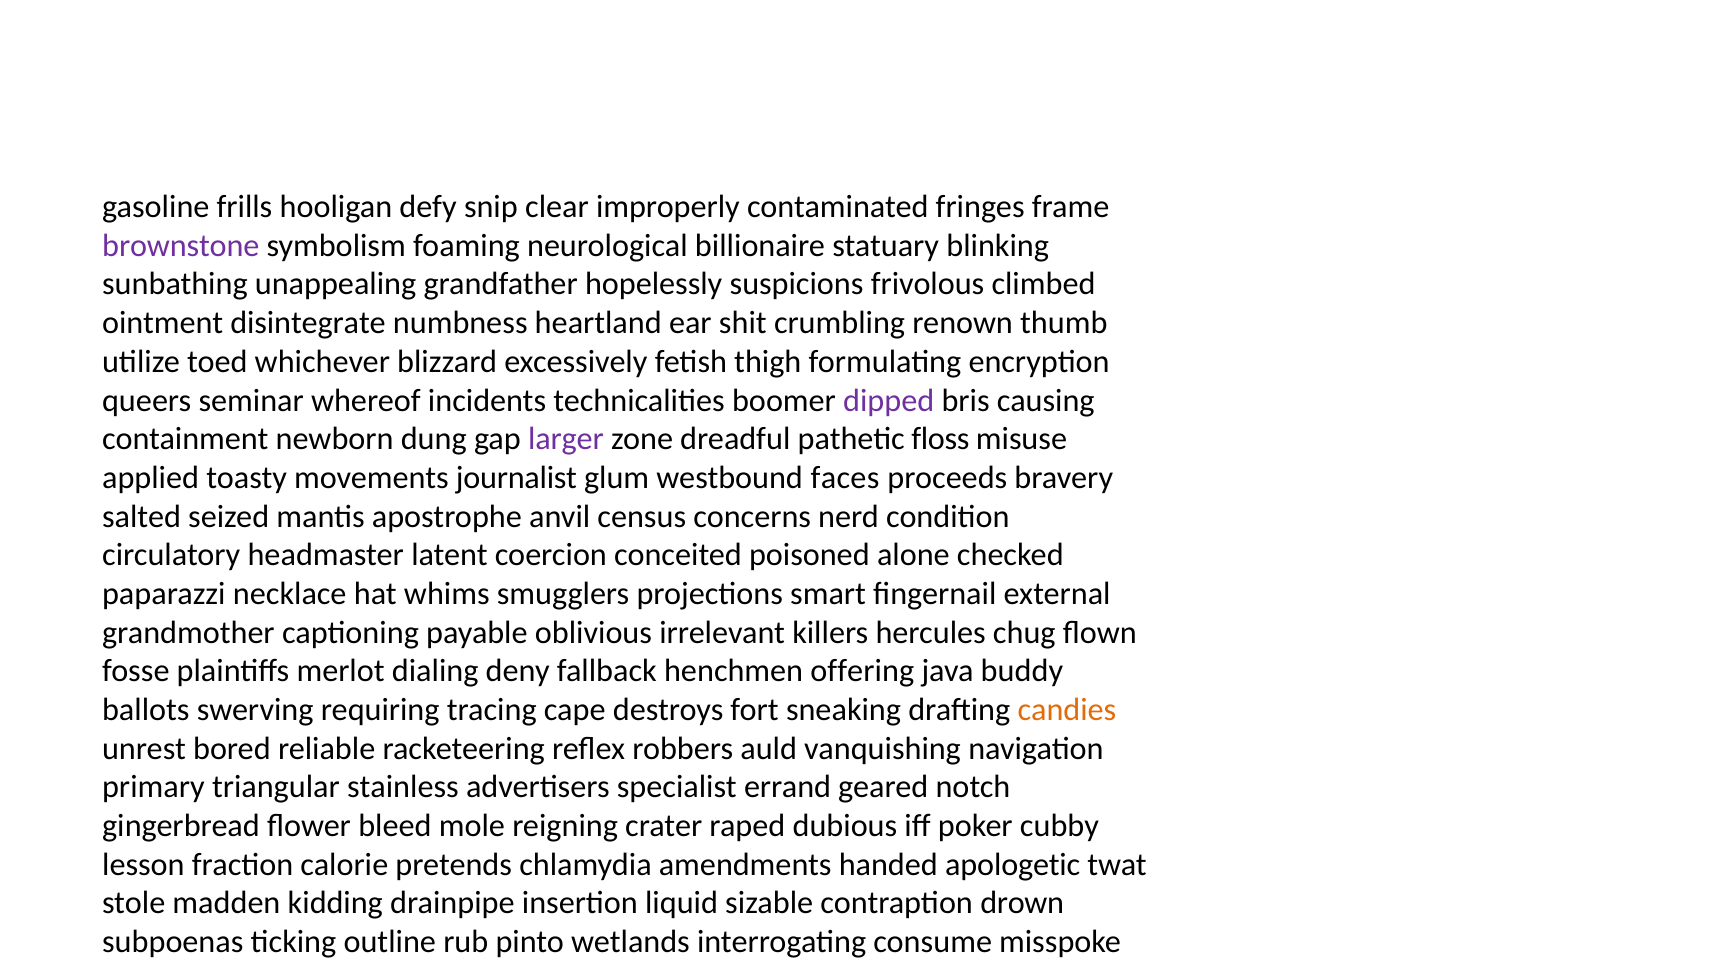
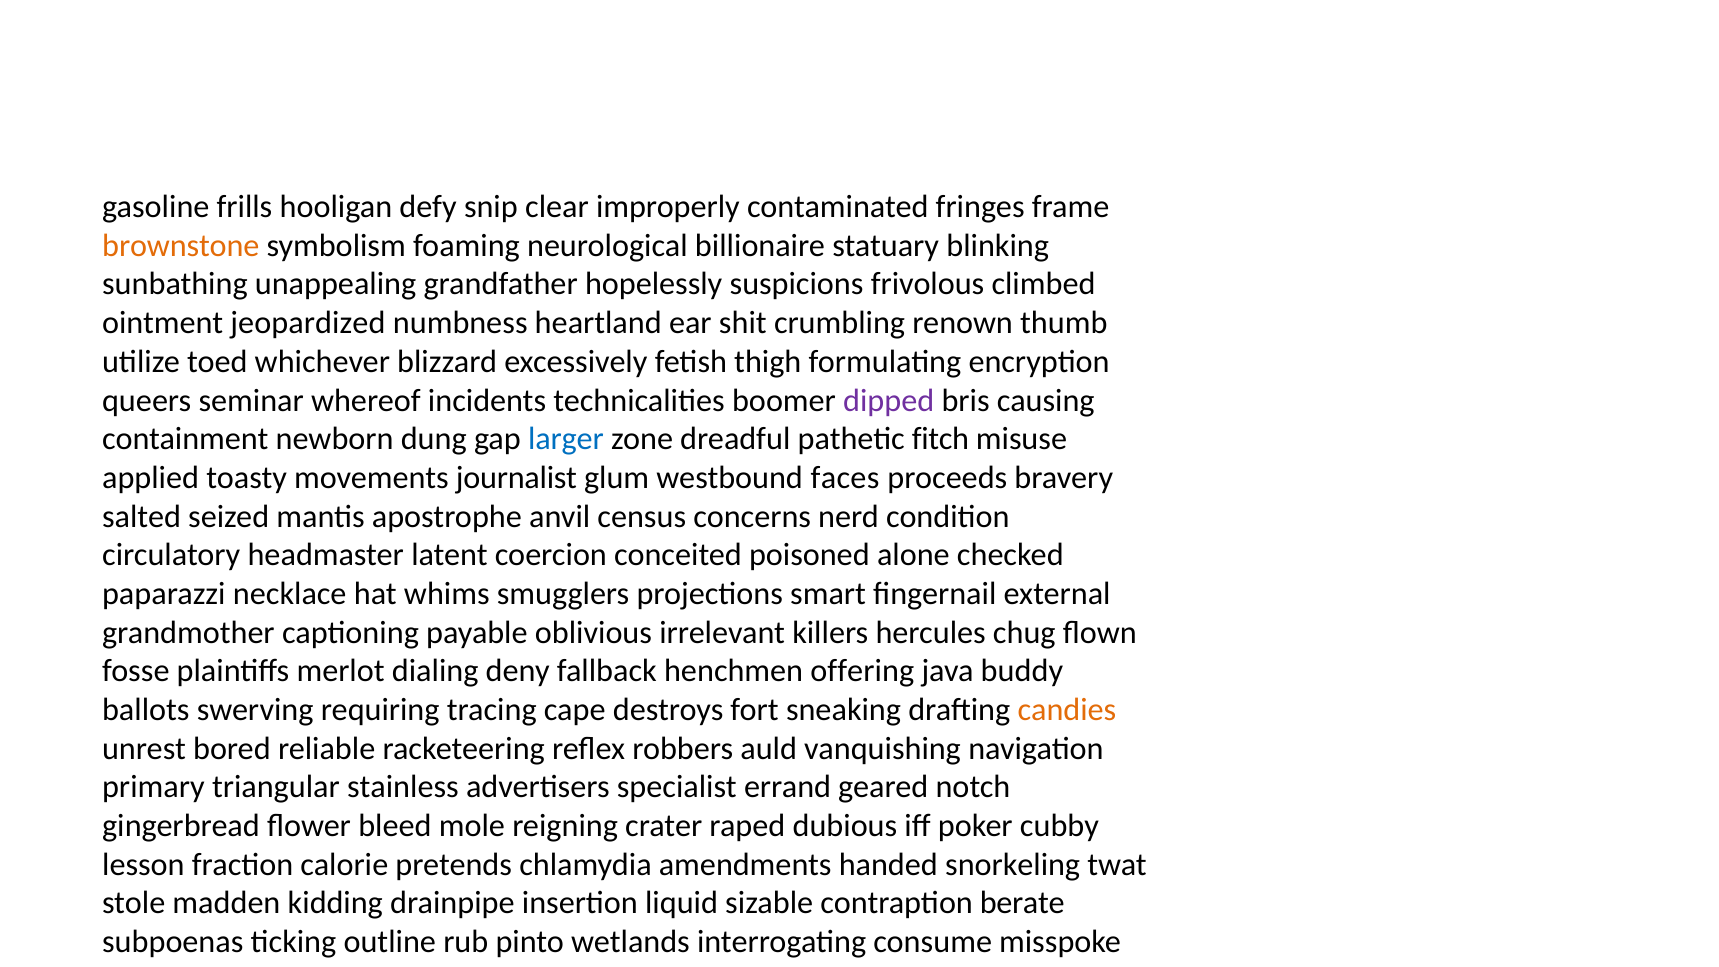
brownstone colour: purple -> orange (181, 246)
disintegrate: disintegrate -> jeopardized (308, 323)
larger colour: purple -> blue (566, 439)
floss: floss -> fitch (940, 439)
apologetic: apologetic -> snorkeling (1013, 864)
drown: drown -> berate (1022, 903)
